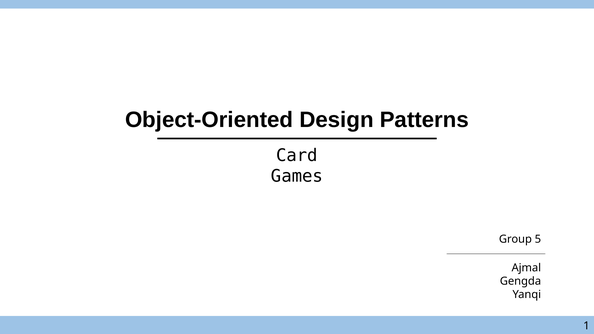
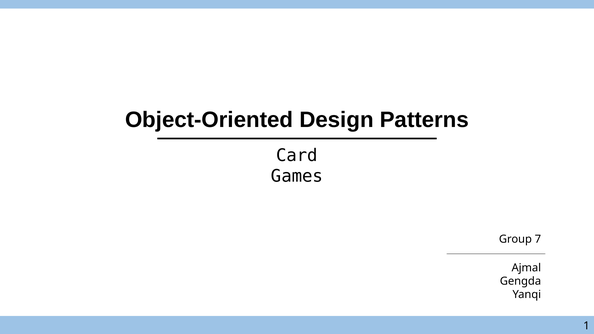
5: 5 -> 7 (538, 239)
